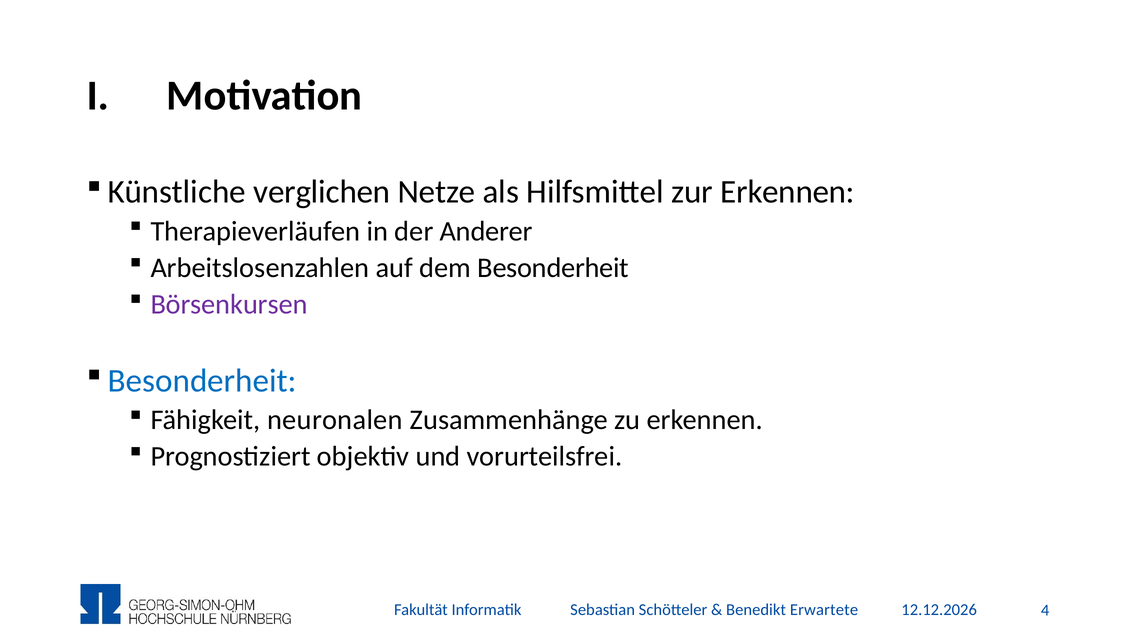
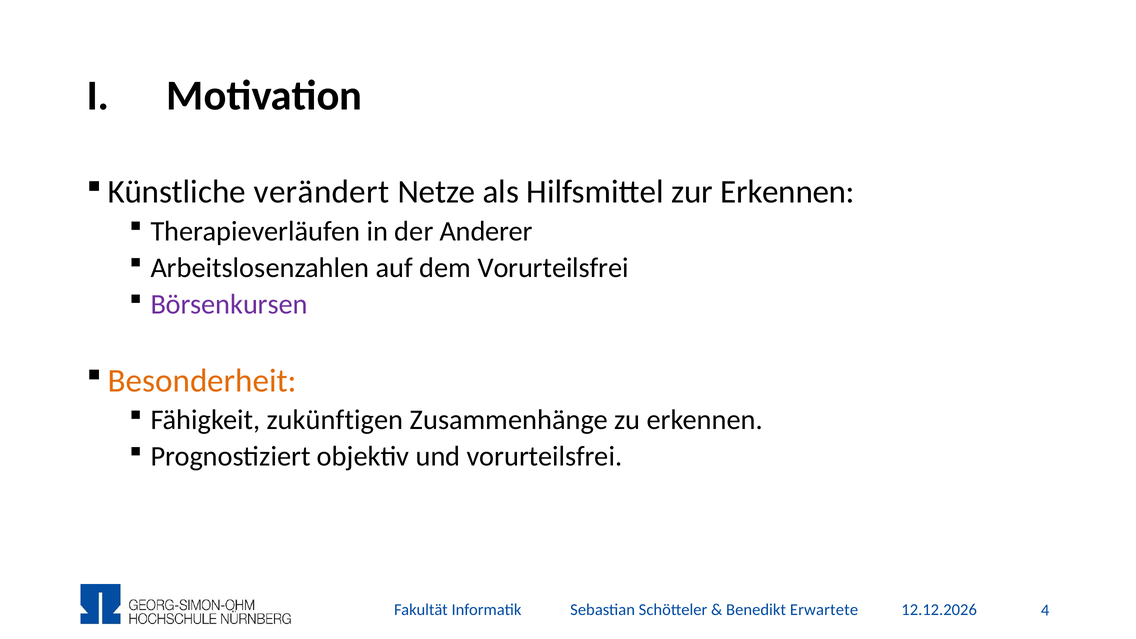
verglichen: verglichen -> verändert (322, 192)
dem Besonderheit: Besonderheit -> Vorurteilsfrei (553, 268)
Besonderheit colour: blue -> orange (202, 381)
neuronalen: neuronalen -> zukünftigen (335, 420)
